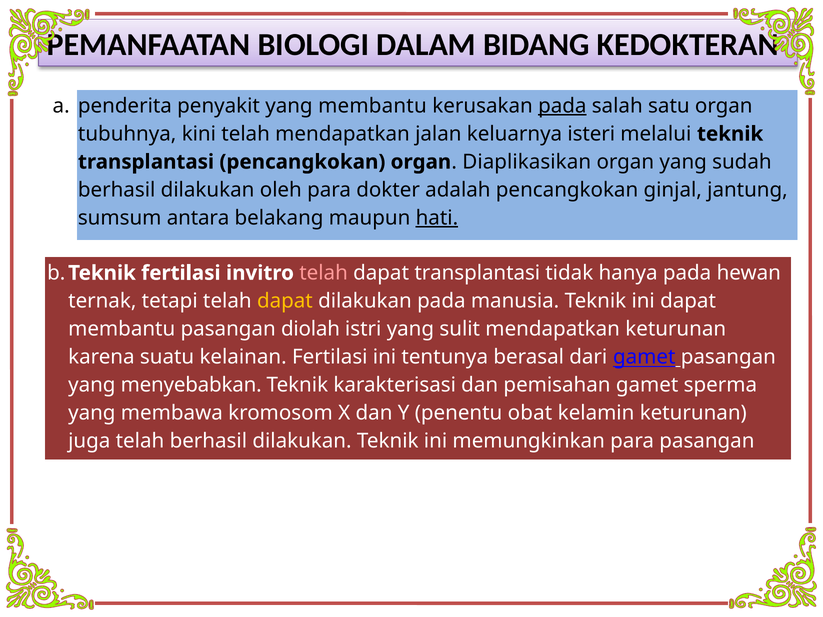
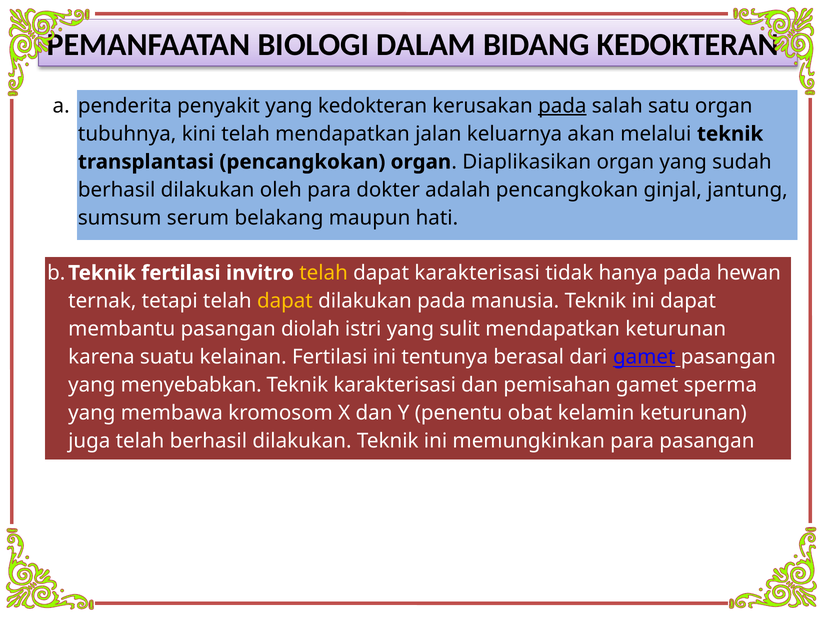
yang membantu: membantu -> kedokteran (373, 106)
keluarnya isteri: isteri -> akan (591, 134)
antara: antara -> serum (198, 218)
hati underline: present -> none (437, 218)
telah colour: pink -> yellow (324, 273)
dapat transplantasi: transplantasi -> karakterisasi (477, 273)
